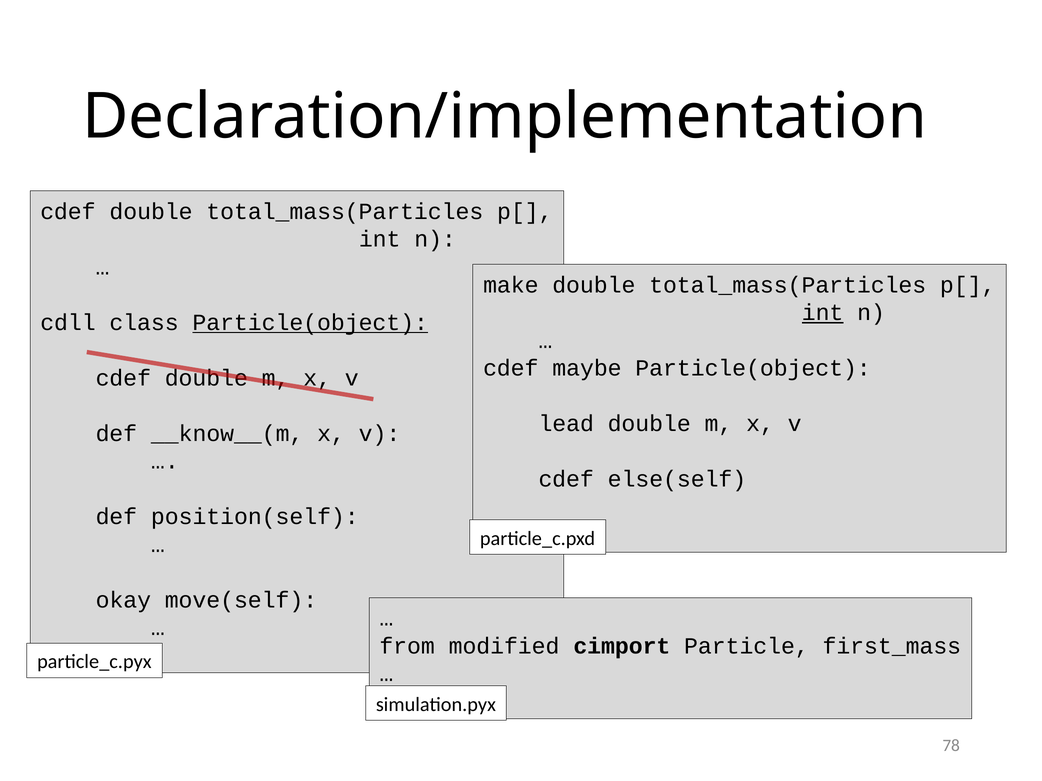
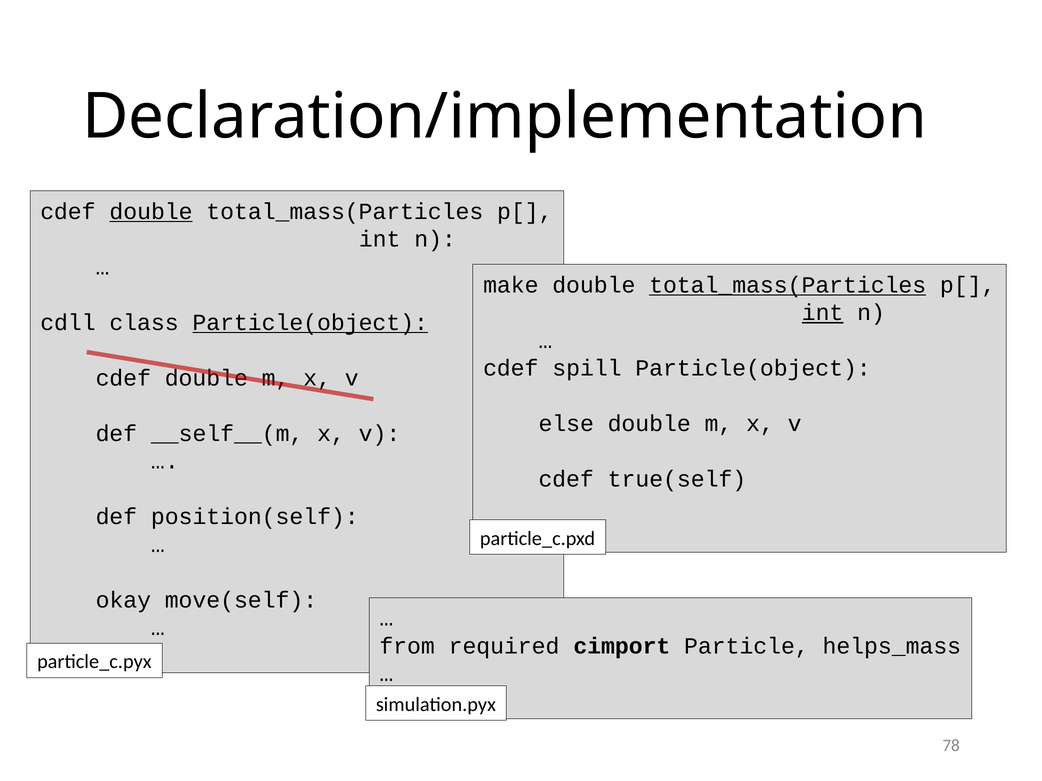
double underline: none -> present (151, 212)
total_mass(Particles underline: none -> present (788, 285)
maybe: maybe -> spill (587, 369)
lead: lead -> else (566, 424)
__know__(m: __know__(m -> __self__(m (227, 434)
else(self: else(self -> true(self (677, 480)
modified: modified -> required (504, 646)
first_mass: first_mass -> helps_mass (892, 646)
